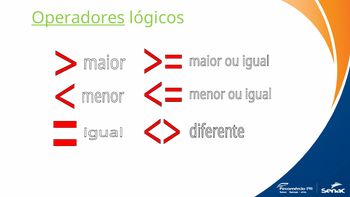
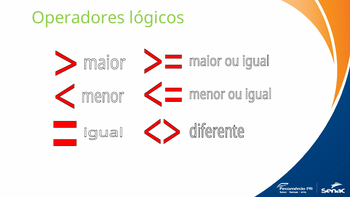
Operadores underline: present -> none (78, 18)
